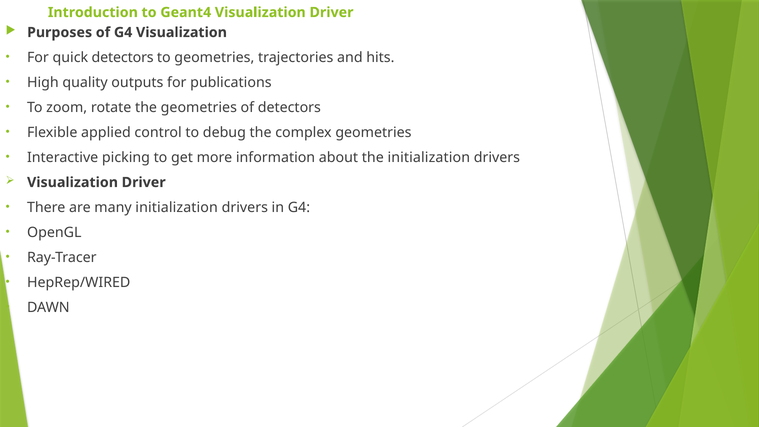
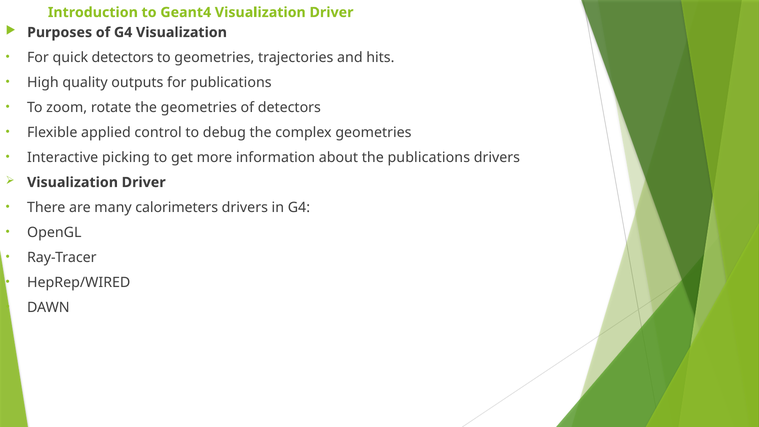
the initialization: initialization -> publications (429, 157)
many initialization: initialization -> calorimeters (177, 207)
